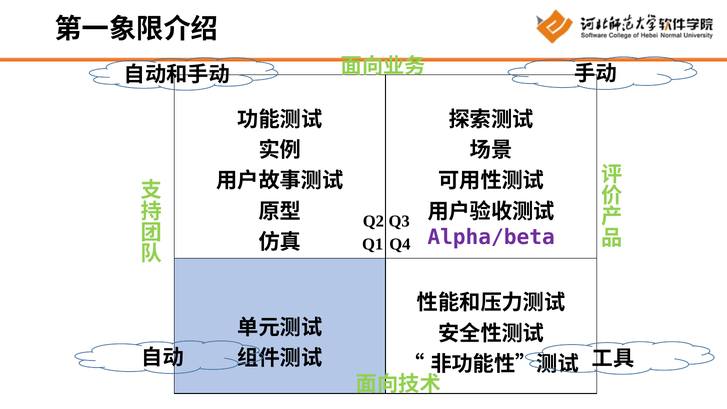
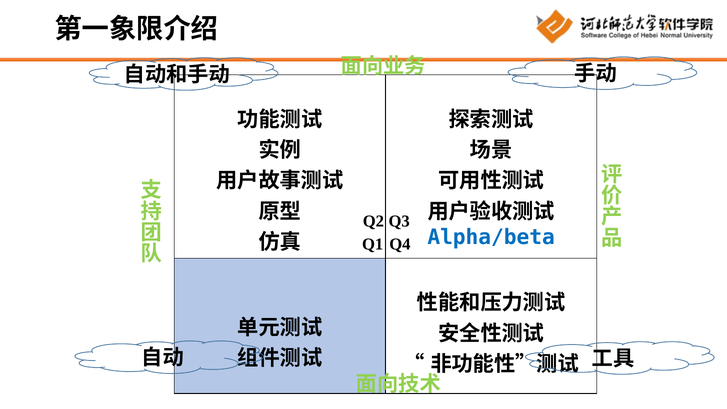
Alpha/beta colour: purple -> blue (491, 237)
